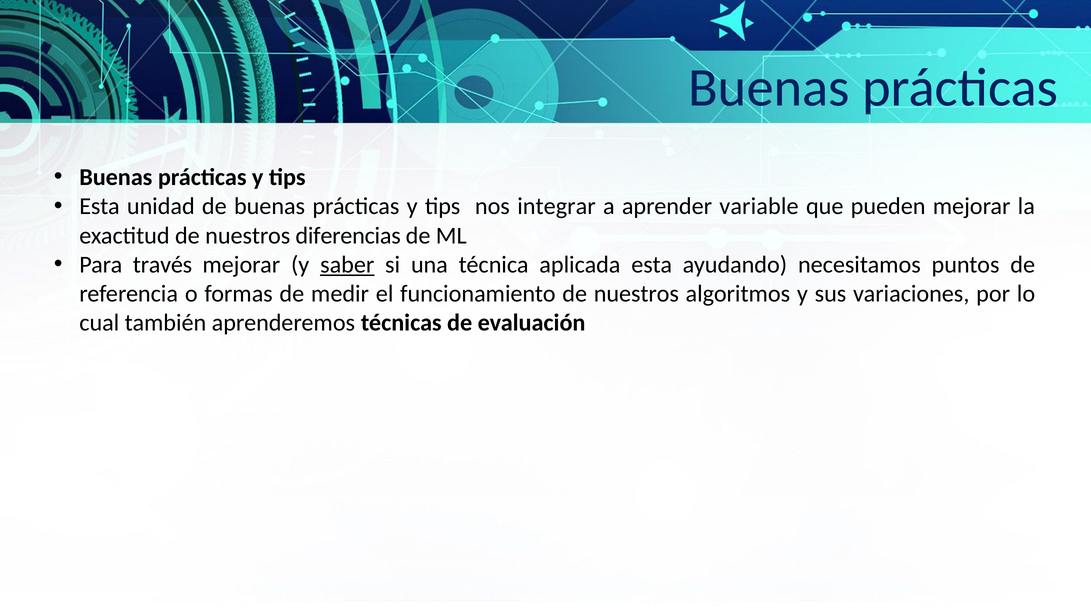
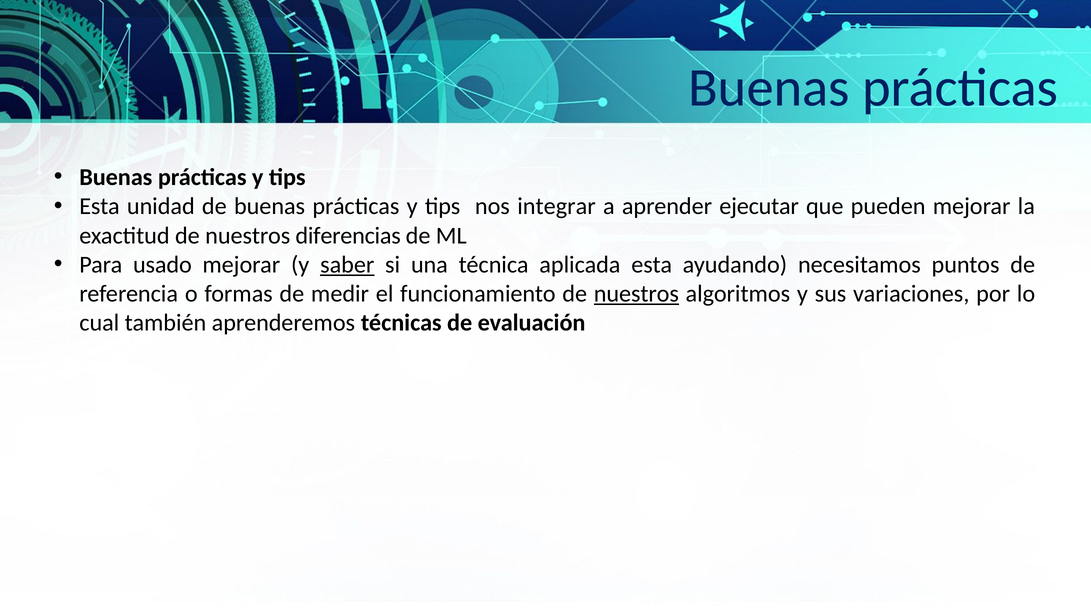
variable: variable -> ejecutar (759, 206)
través: través -> usado (162, 265)
nuestros underline: none -> present (636, 294)
